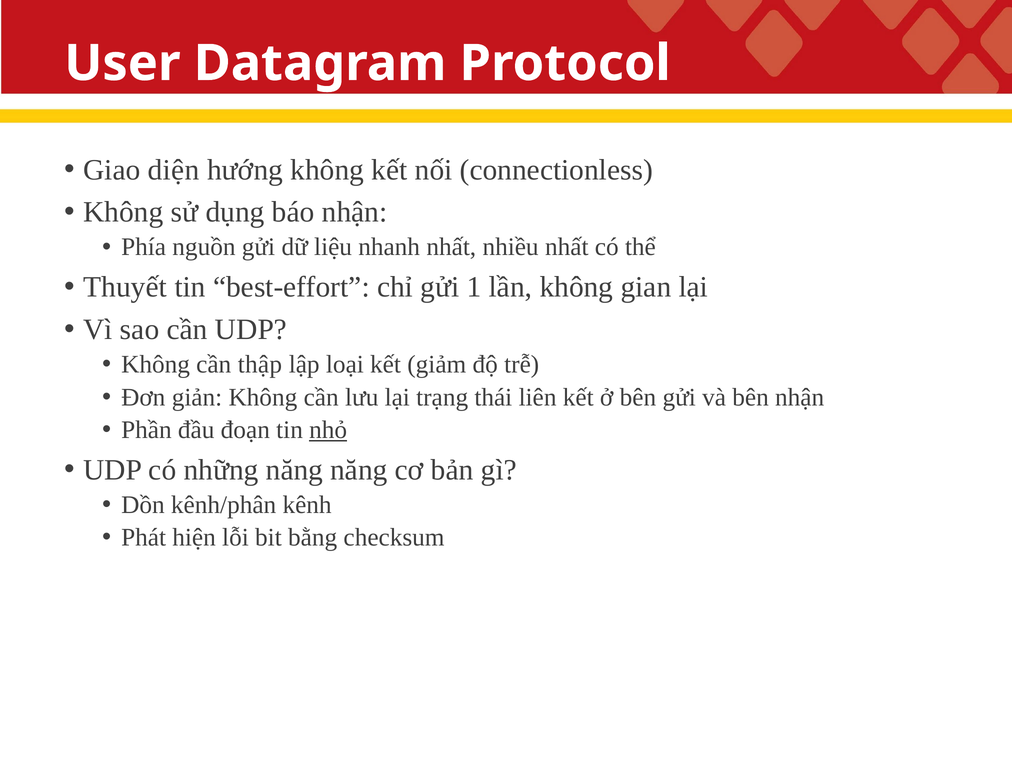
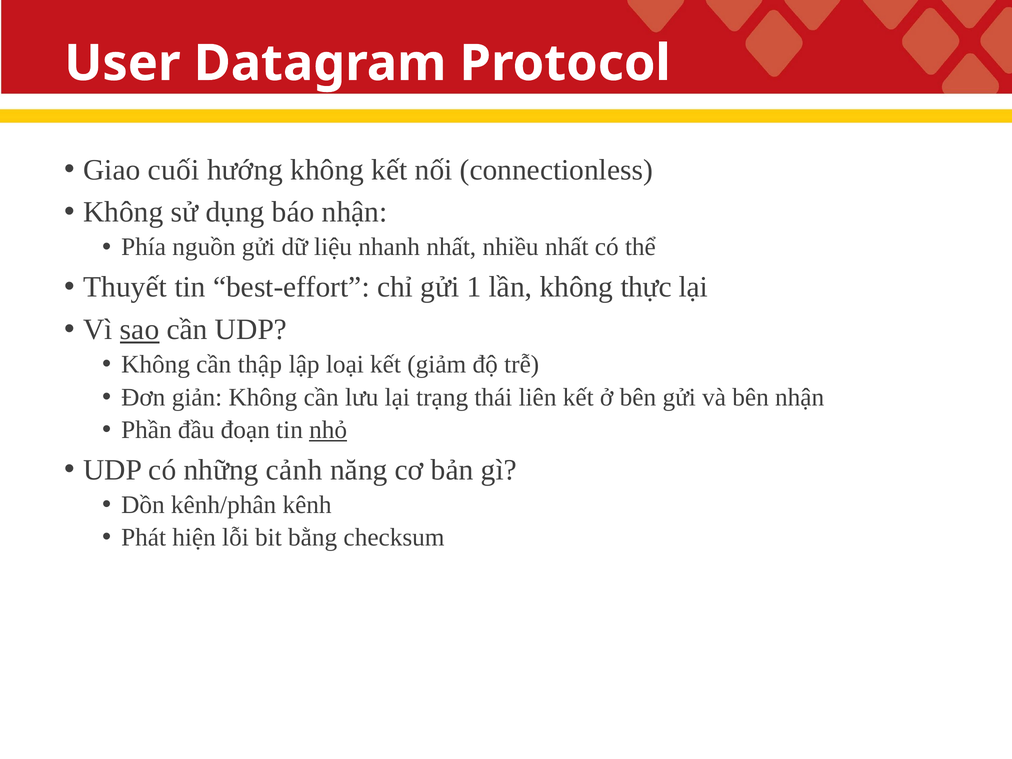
diện: diện -> cuối (174, 170)
gian: gian -> thực (646, 287)
sao underline: none -> present (140, 330)
những năng: năng -> cảnh (294, 470)
